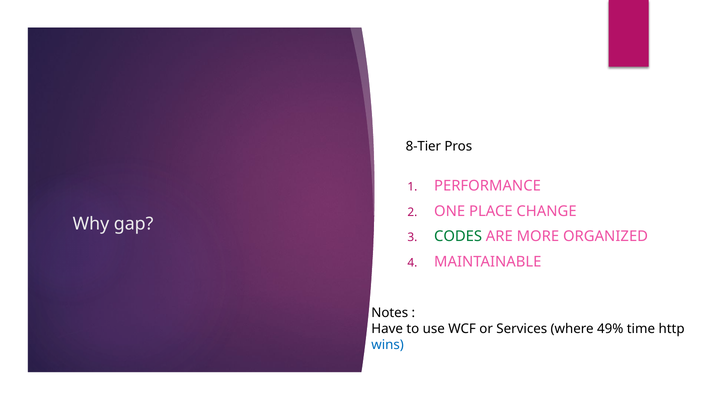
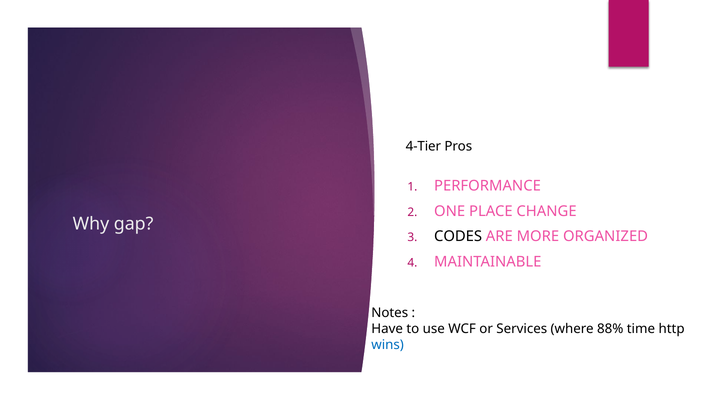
8-Tier: 8-Tier -> 4-Tier (423, 146)
CODES colour: green -> black (458, 236)
49%: 49% -> 88% (610, 329)
